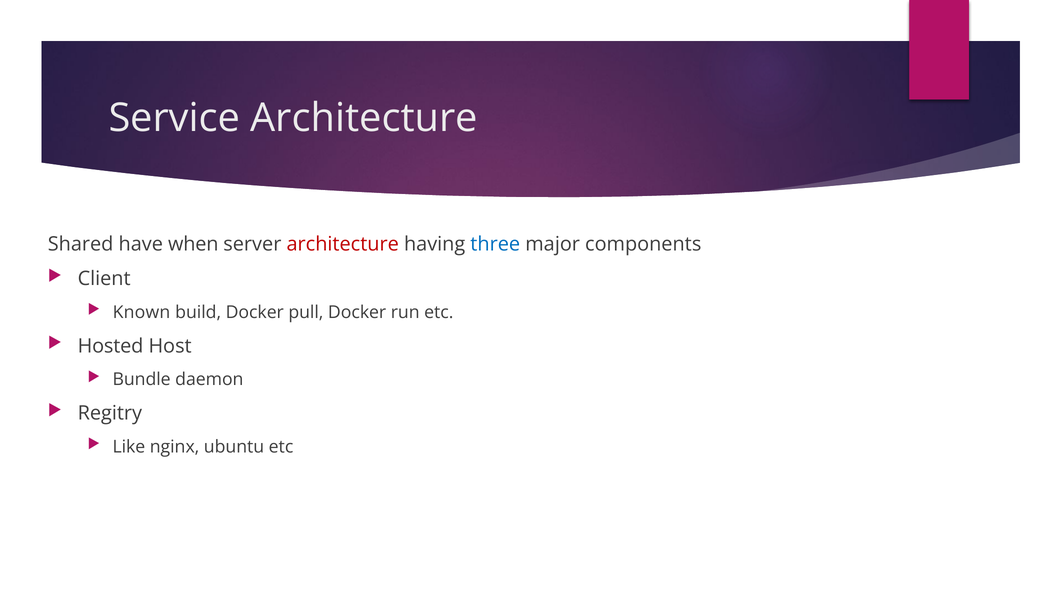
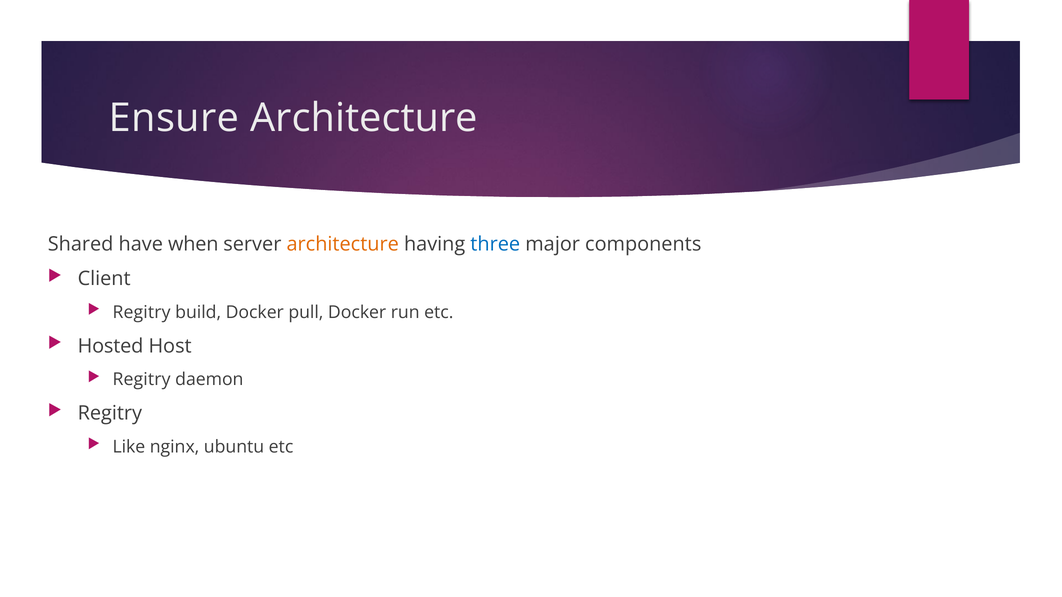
Service: Service -> Ensure (174, 118)
architecture colour: red -> orange (343, 244)
Known: Known -> Regitry (142, 313)
Bundle: Bundle -> Regitry (142, 380)
